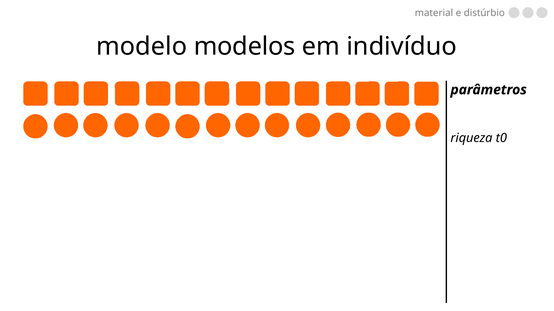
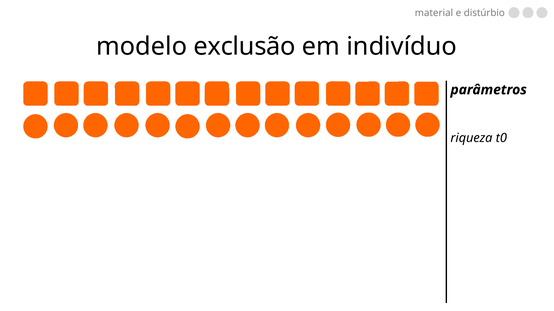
modelos: modelos -> exclusão (245, 47)
